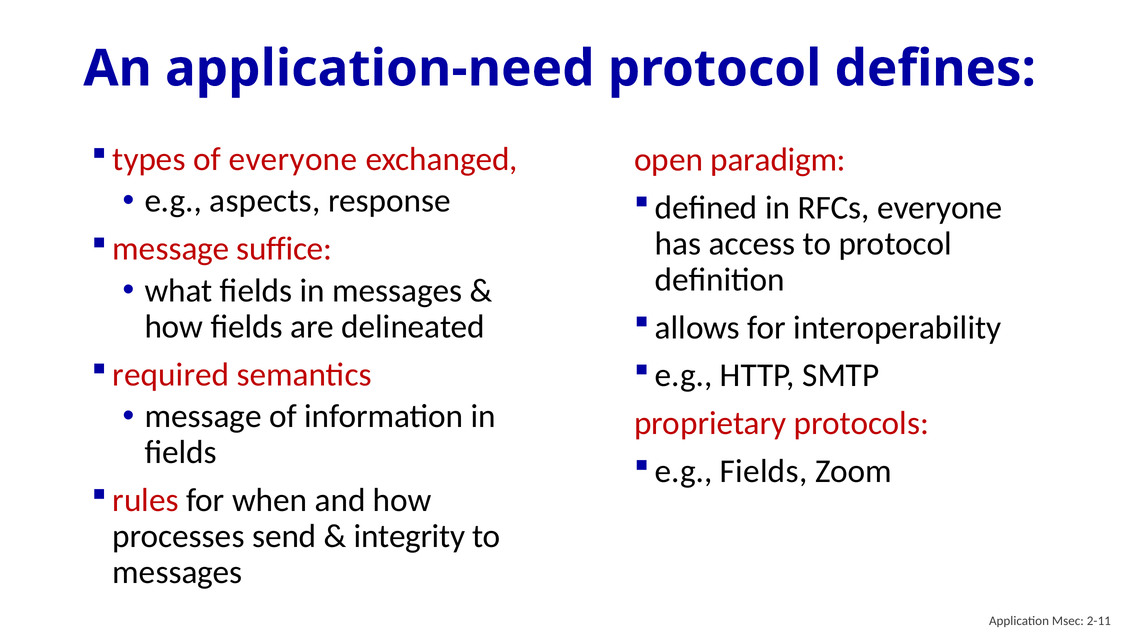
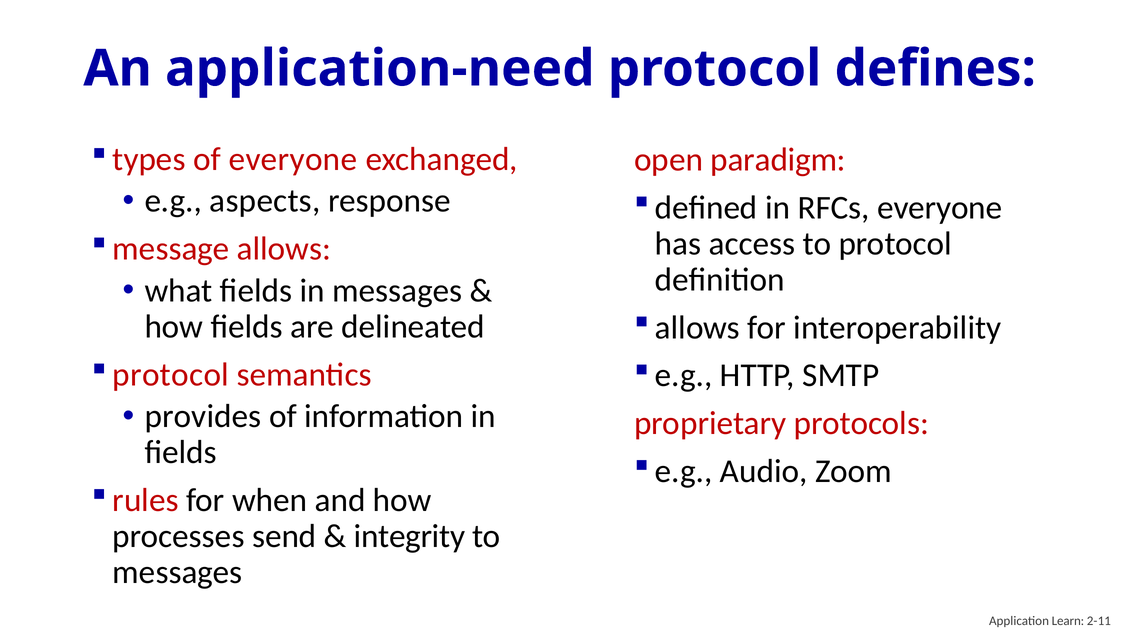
message suffice: suffice -> allows (284, 249)
required: required -> protocol (171, 374)
message: message -> provides (203, 416)
e.g Fields: Fields -> Audio (764, 471)
Msec: Msec -> Learn (1068, 621)
